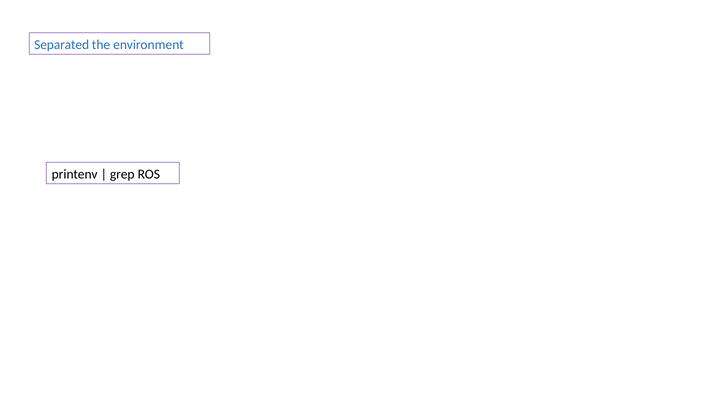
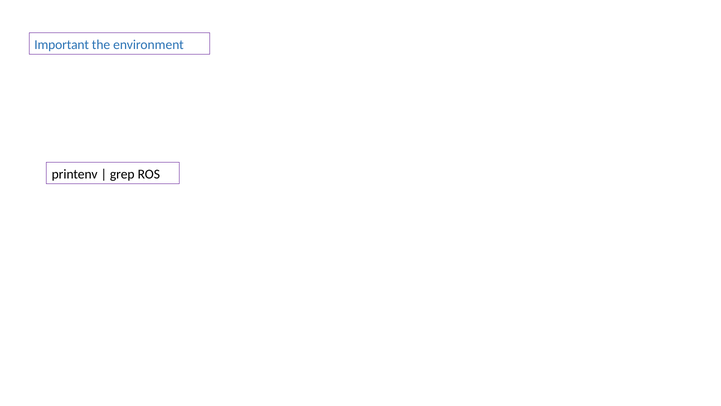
Separated: Separated -> Important (62, 45)
